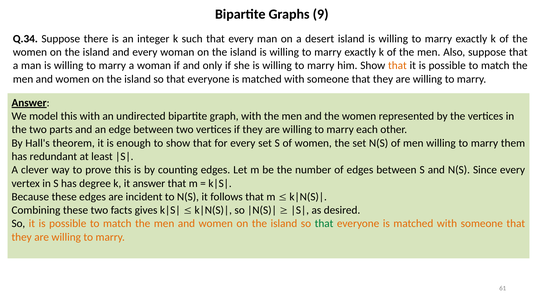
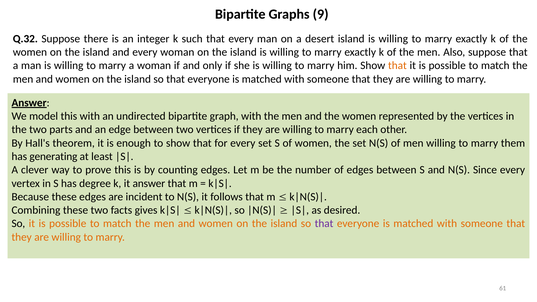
Q.34: Q.34 -> Q.32 (25, 39)
redundant: redundant -> generating (53, 156)
that colour: green -> purple (324, 224)
